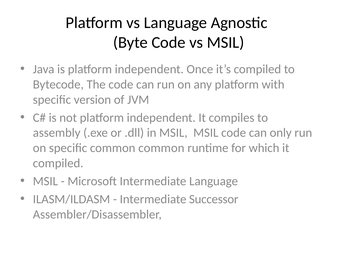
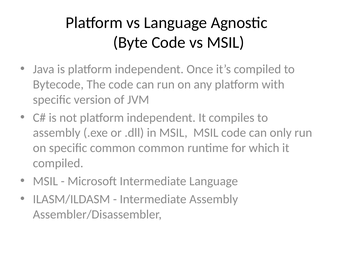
Intermediate Successor: Successor -> Assembly (214, 199)
